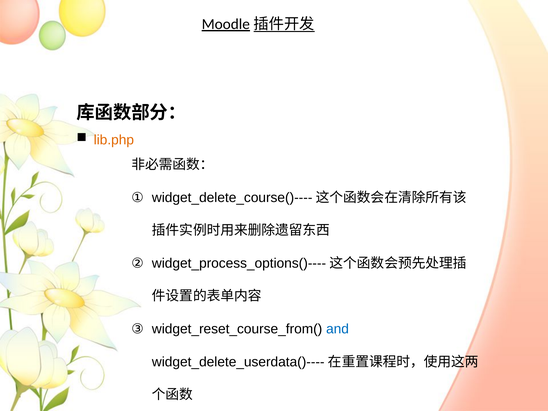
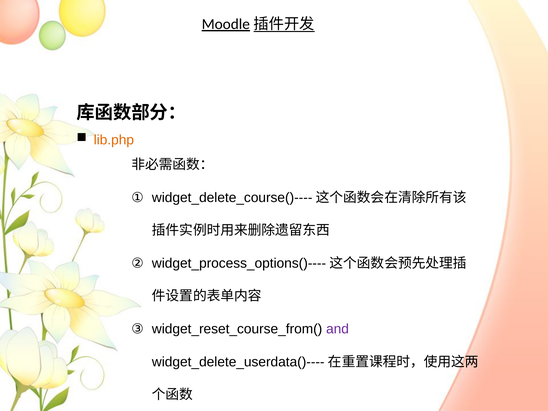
and colour: blue -> purple (338, 329)
